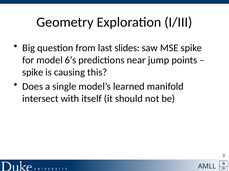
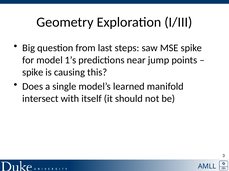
slides: slides -> steps (127, 48)
6’s: 6’s -> 1’s (71, 60)
